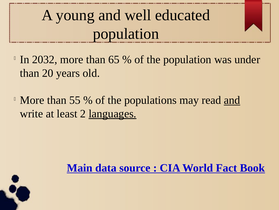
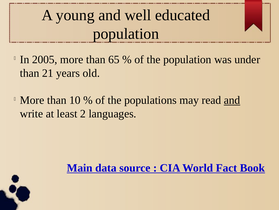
2032: 2032 -> 2005 (45, 59)
20: 20 -> 21 (48, 73)
55: 55 -> 10 (75, 100)
languages underline: present -> none (113, 113)
